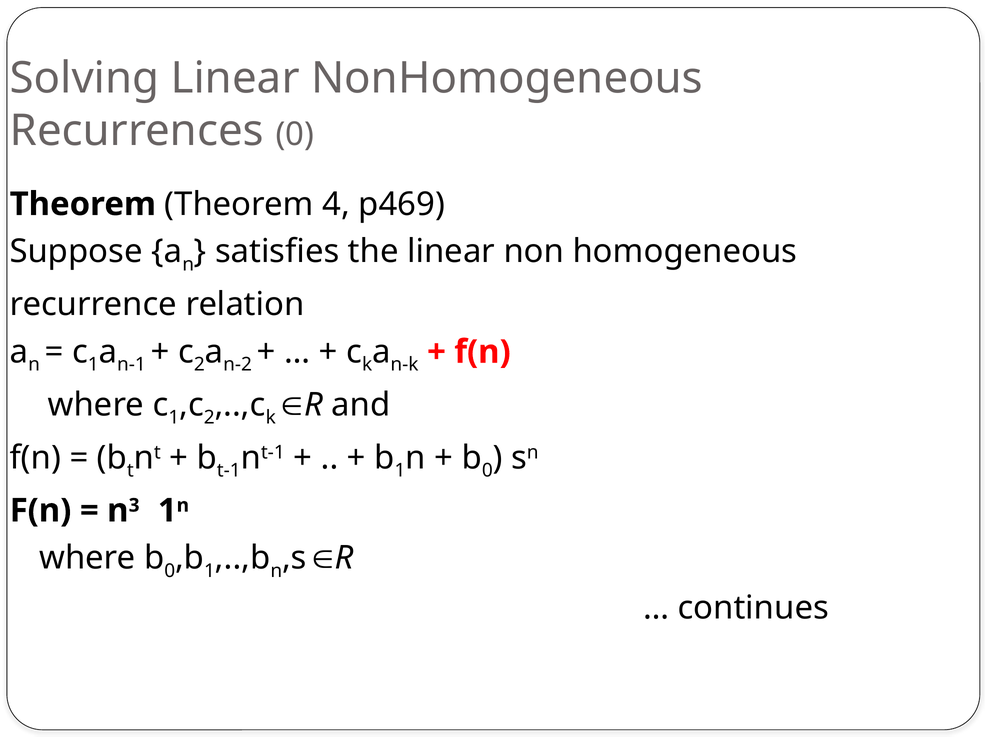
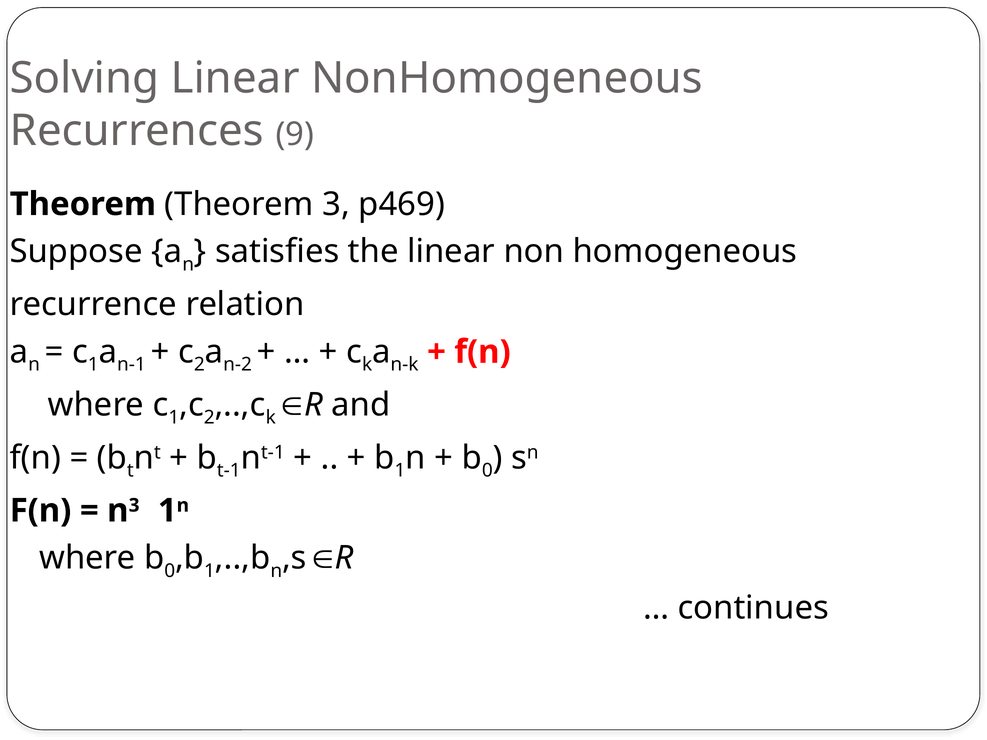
Recurrences 0: 0 -> 9 (295, 135)
Theorem 4: 4 -> 3 (336, 204)
